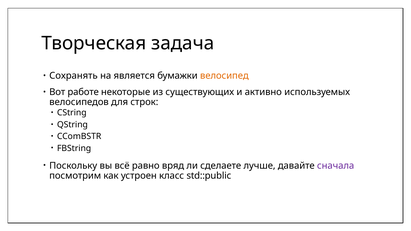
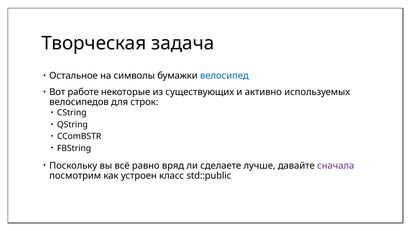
Сохранять: Сохранять -> Остальное (74, 76)
является: является -> символы (134, 76)
велосипед colour: orange -> blue (224, 76)
